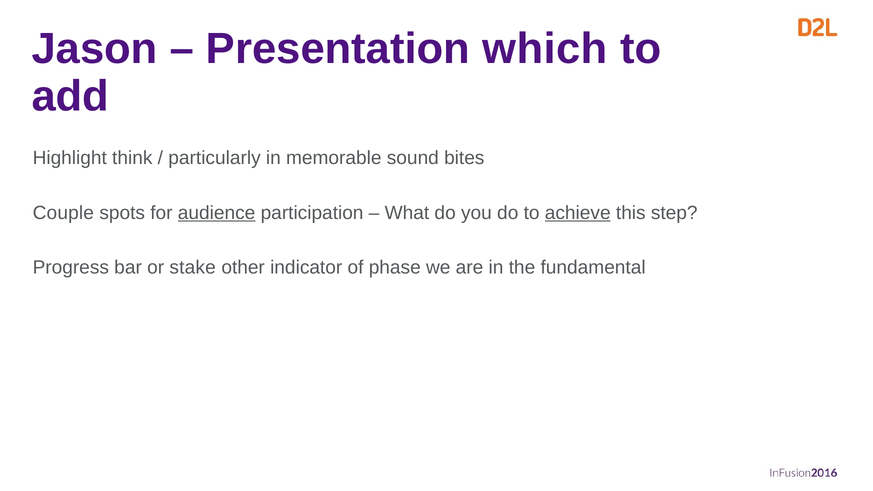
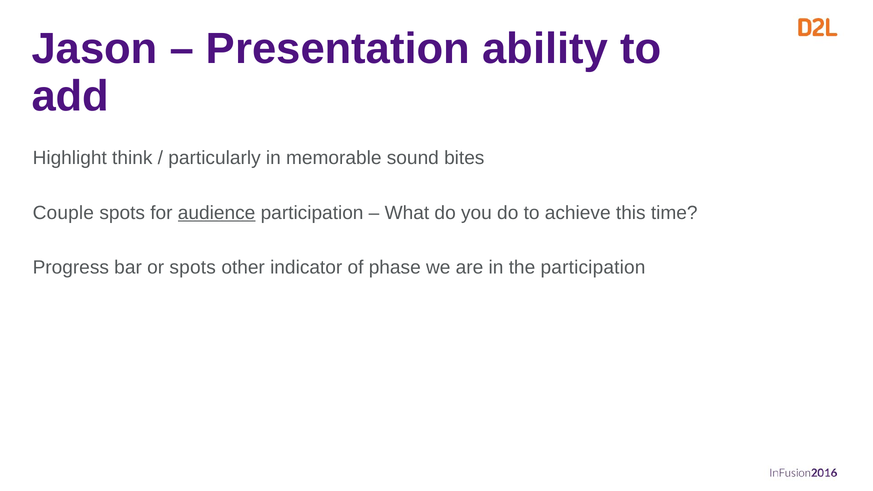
which: which -> ability (545, 49)
achieve underline: present -> none (578, 213)
step: step -> time (674, 213)
or stake: stake -> spots (193, 268)
the fundamental: fundamental -> participation (593, 268)
